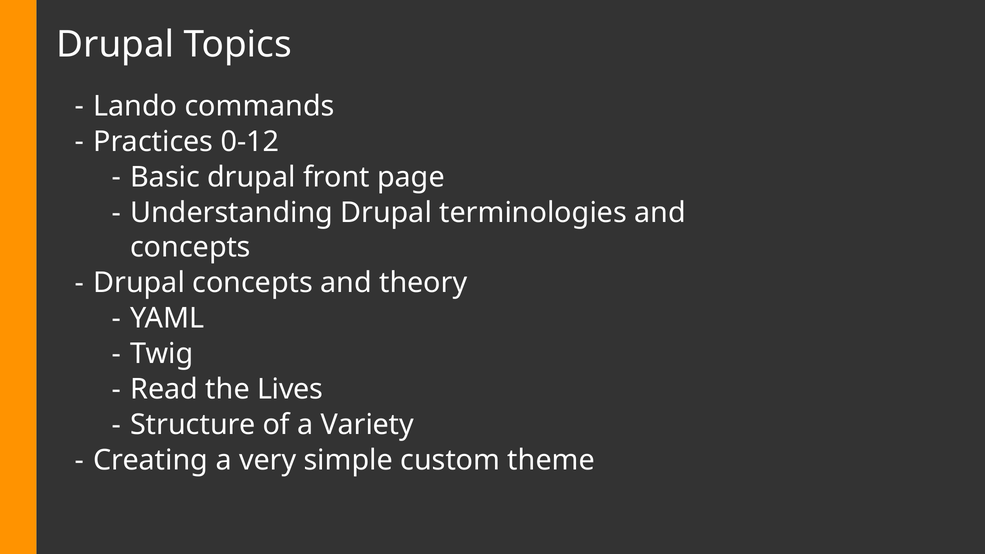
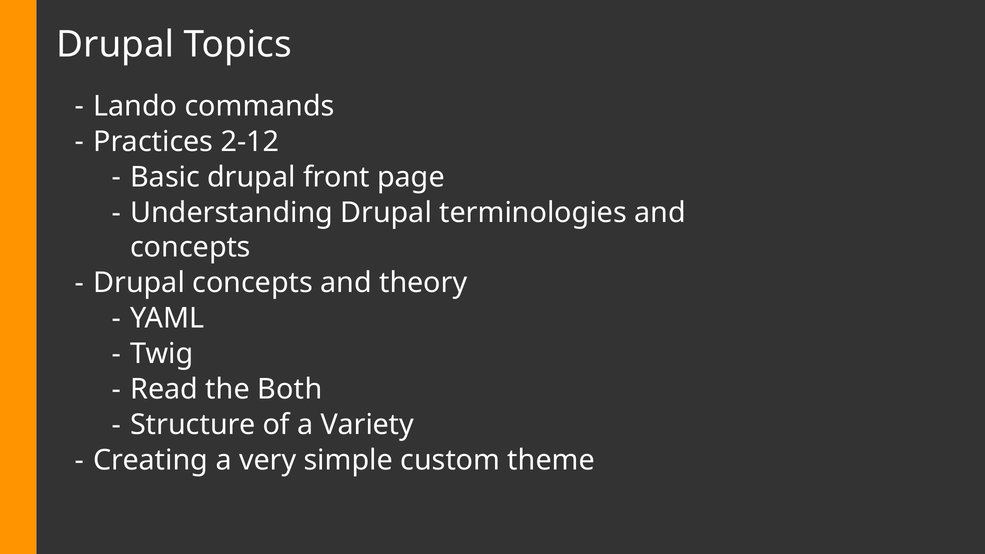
0-12: 0-12 -> 2-12 (250, 142)
Lives: Lives -> Both (290, 389)
